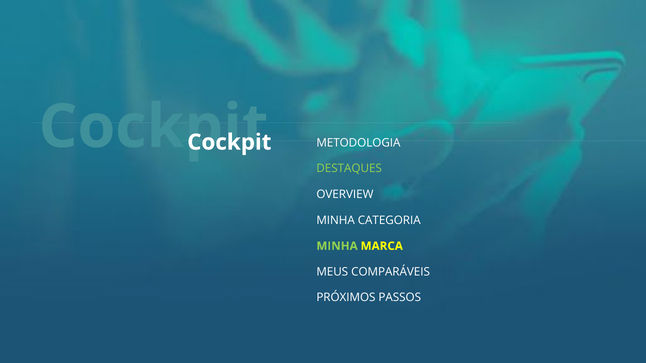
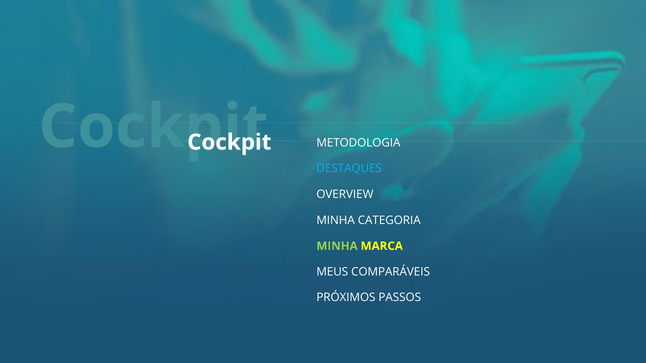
DESTAQUES colour: light green -> light blue (349, 169)
